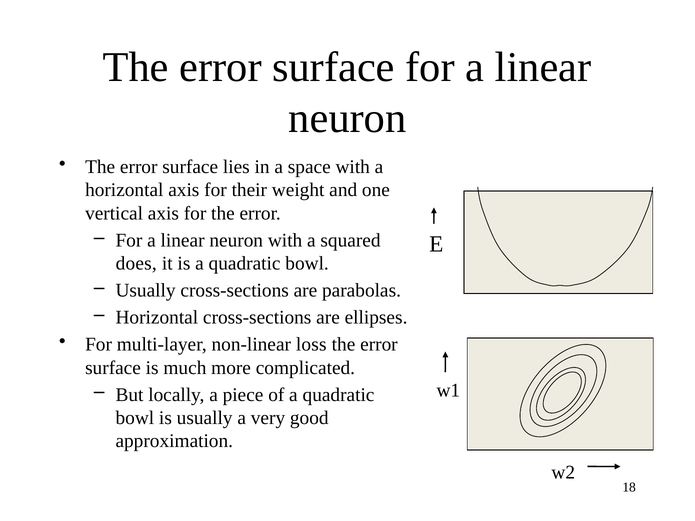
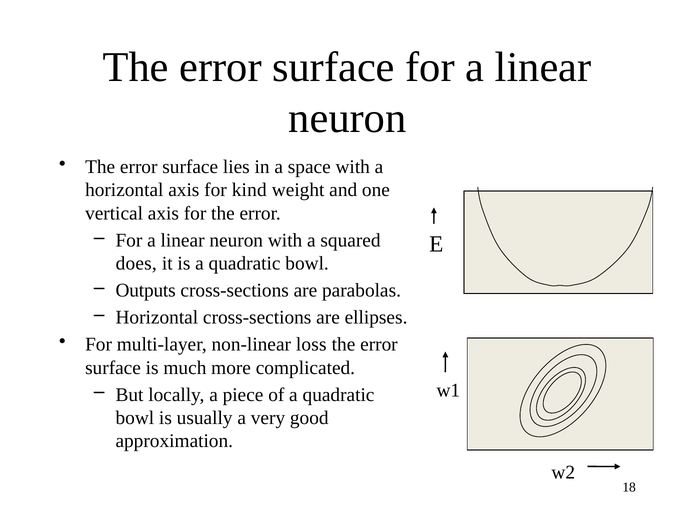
their: their -> kind (249, 190)
Usually: Usually -> Outputs (146, 291)
